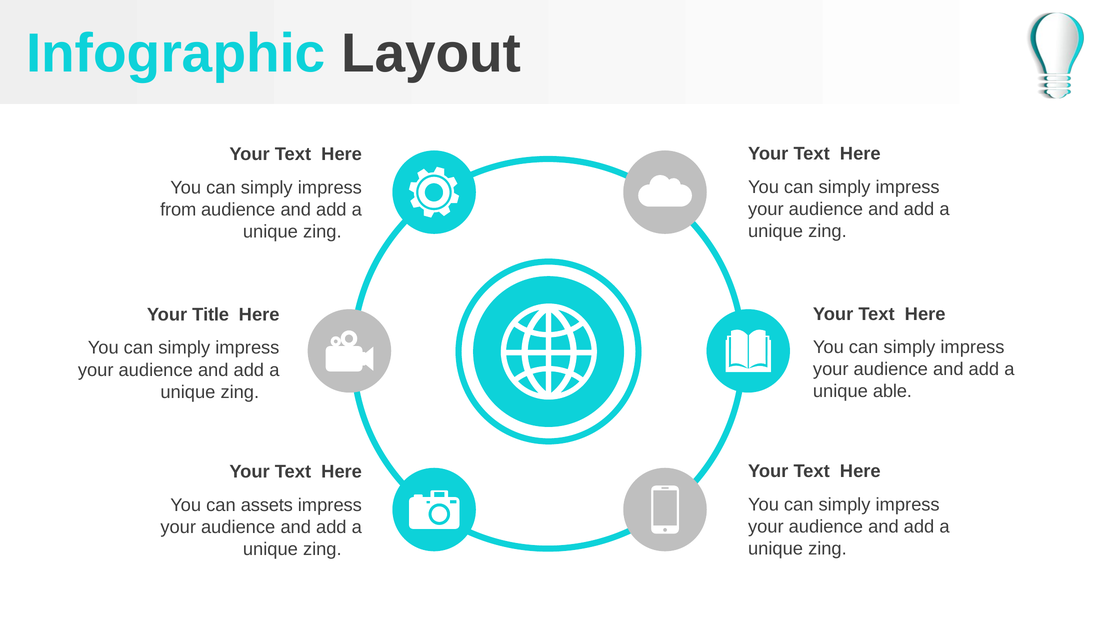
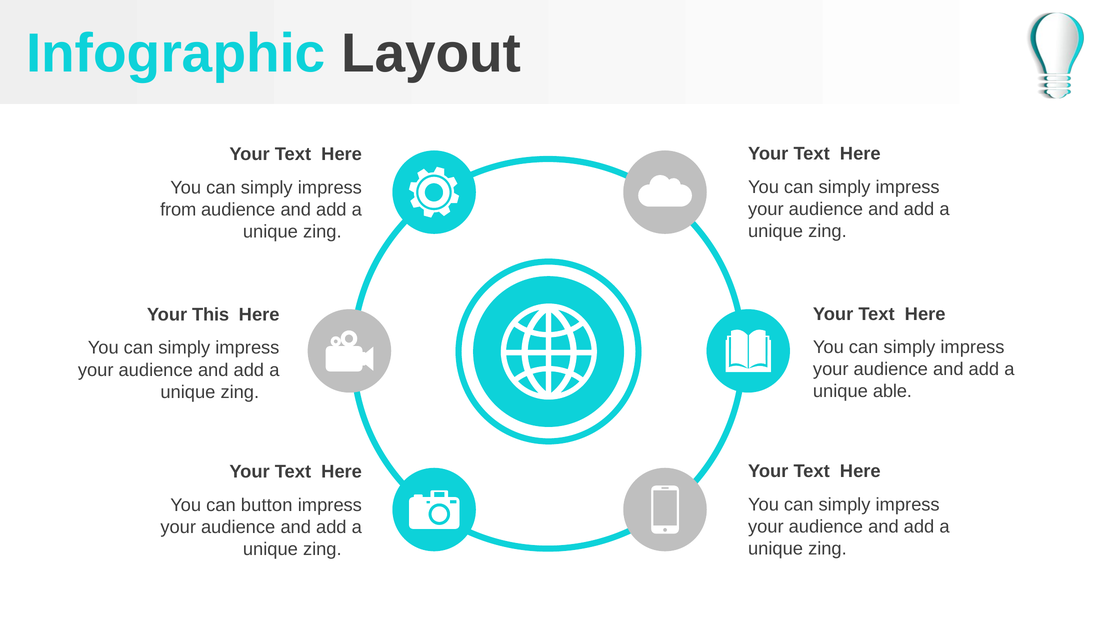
Title: Title -> This (211, 315)
assets: assets -> button (267, 505)
